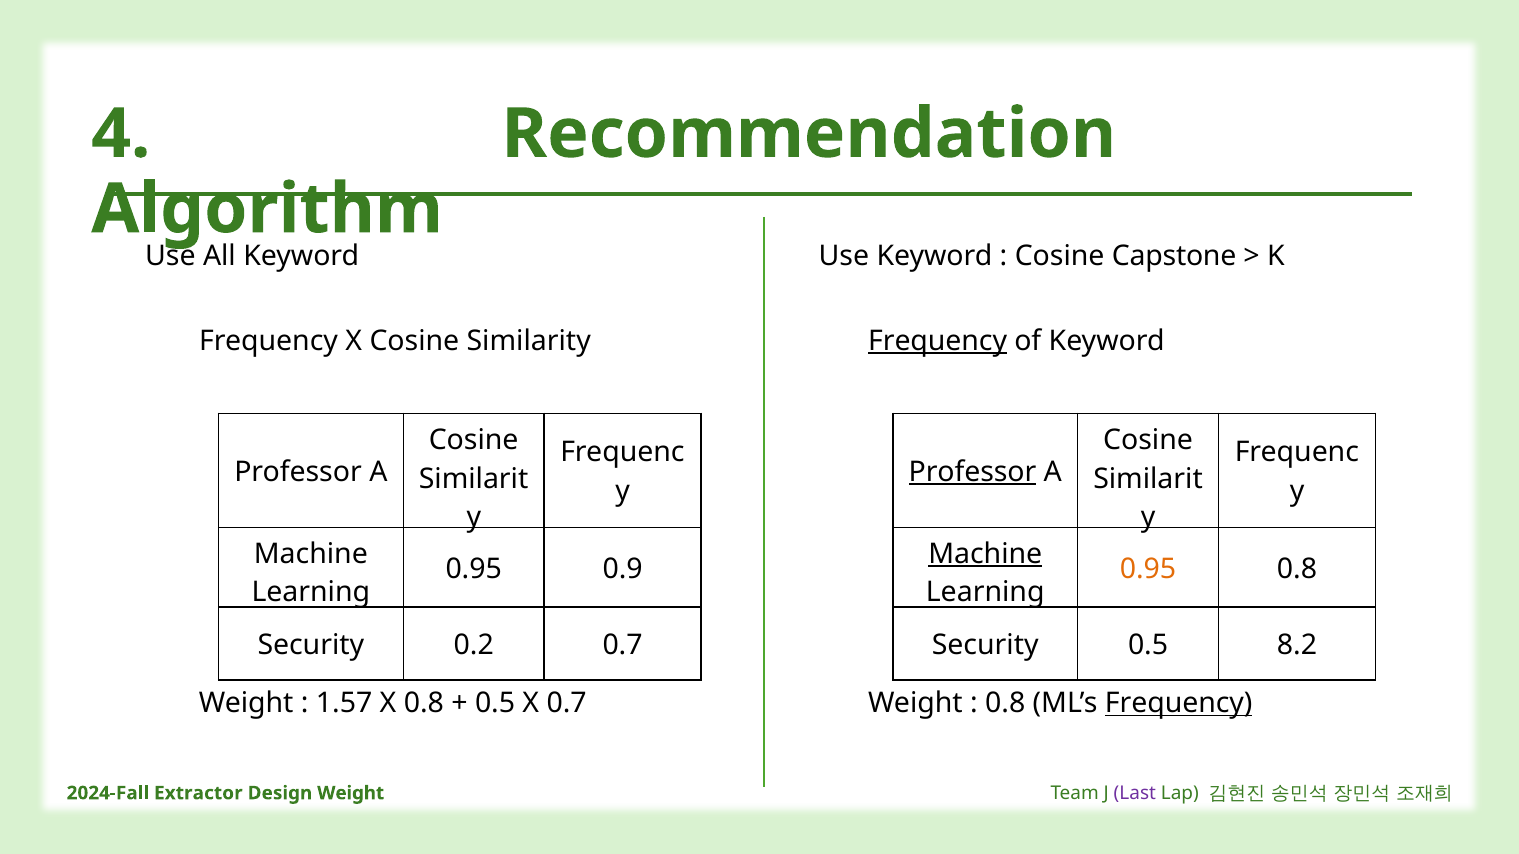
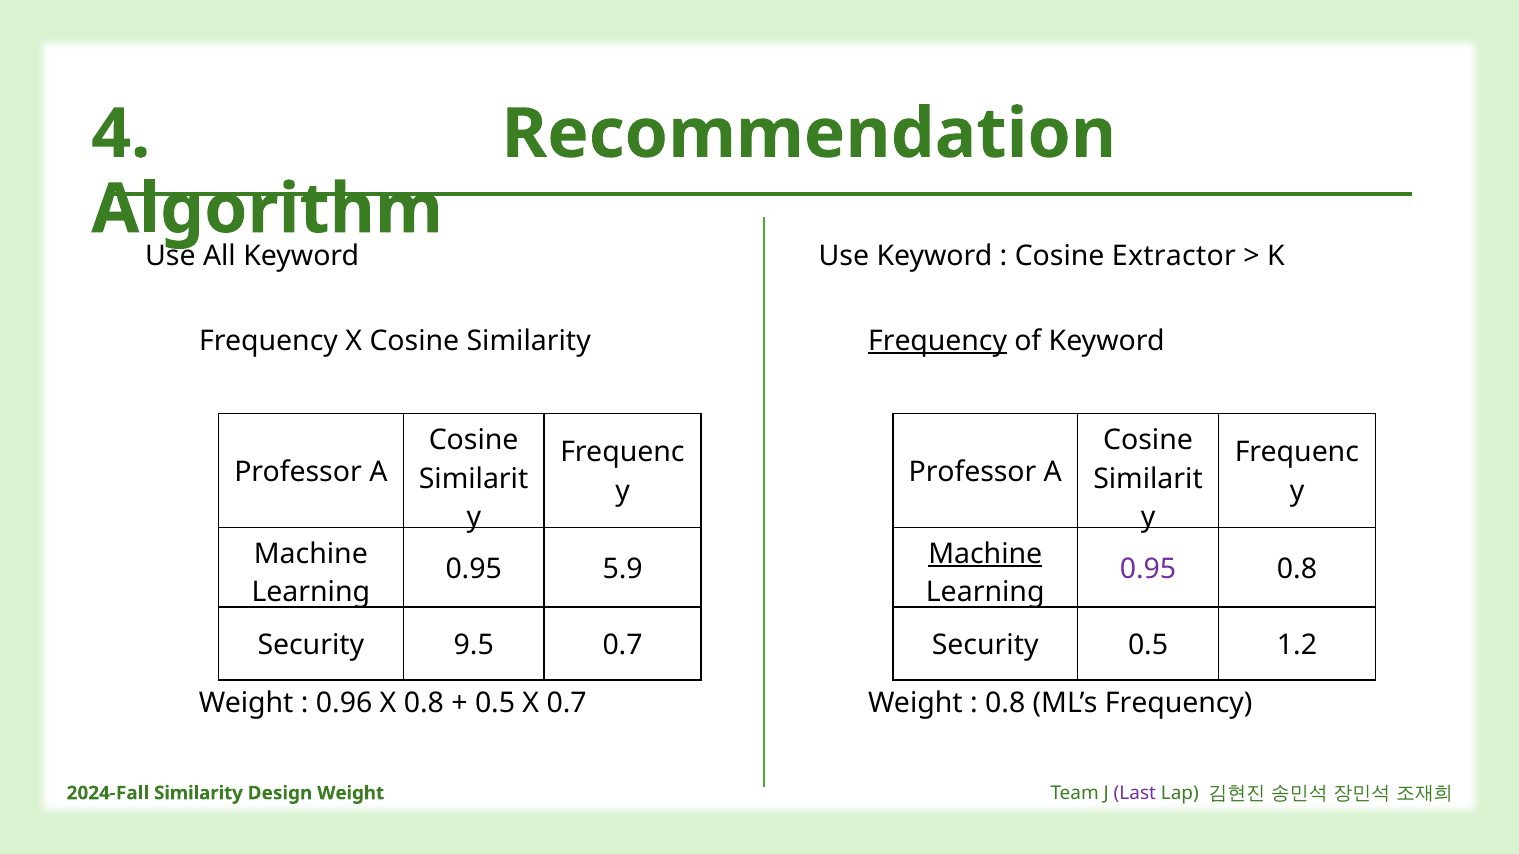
Capstone: Capstone -> Extractor (1174, 256)
Professor underline: present -> none (973, 472)
0.9: 0.9 -> 5.9 (623, 569)
0.95 colour: orange -> purple (1148, 569)
0.2: 0.2 -> 9.5 (474, 645)
8.2: 8.2 -> 1.2 (1297, 645)
1.57: 1.57 -> 0.96 (344, 704)
Frequency underline: present -> none (1179, 704)
2024-Fall Extractor: Extractor -> Similarity (198, 793)
